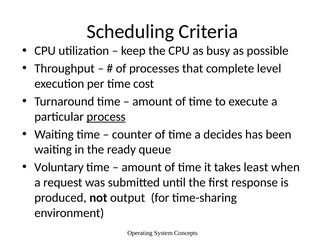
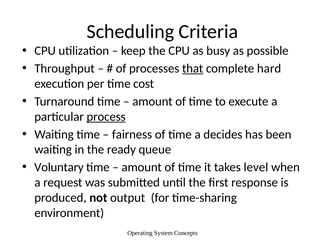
that underline: none -> present (193, 68)
level: level -> hard (269, 68)
counter: counter -> fairness (132, 134)
least: least -> level (256, 167)
